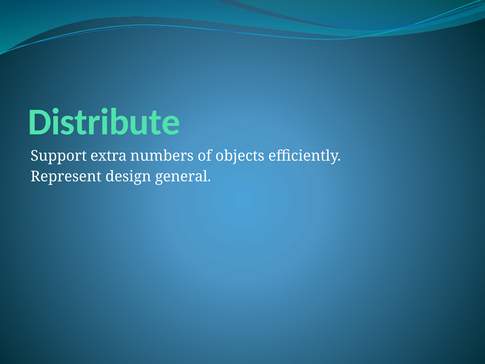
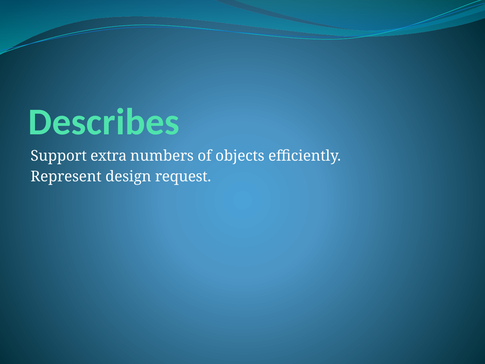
Distribute: Distribute -> Describes (104, 122)
general: general -> request (183, 177)
